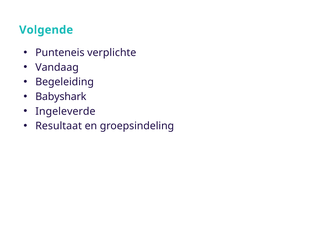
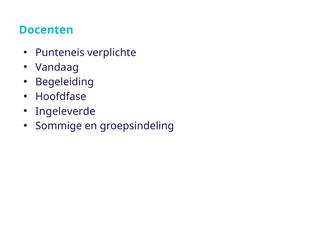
Volgende: Volgende -> Docenten (46, 30)
Babyshark: Babyshark -> Hoofdfase (61, 97)
Resultaat: Resultaat -> Sommige (59, 126)
